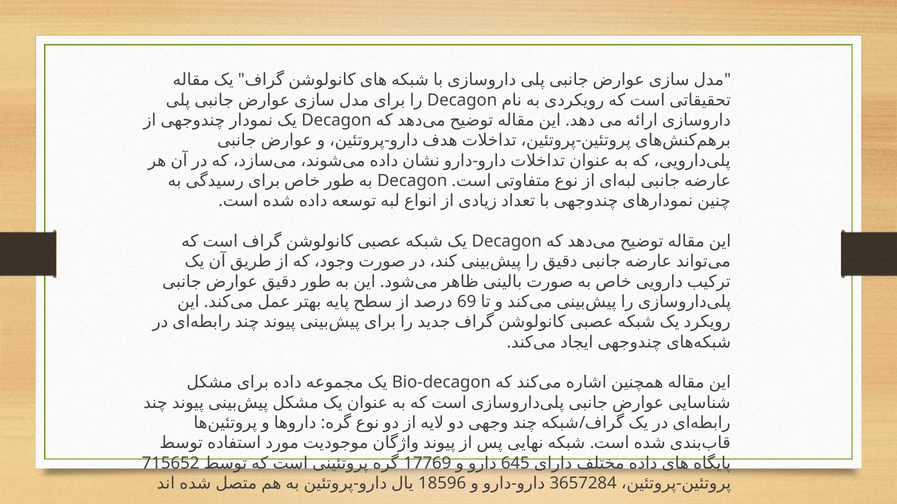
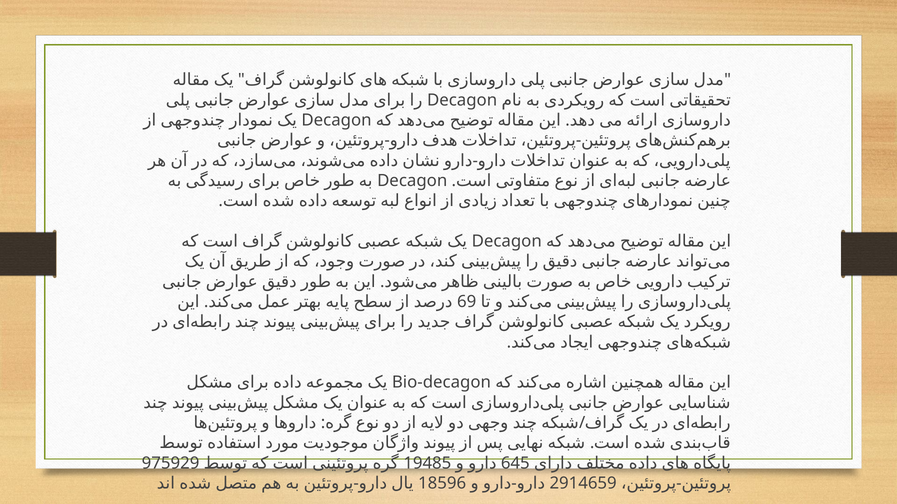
715652: 715652 -> 975929 (171, 463)
17769: 17769 -> 19485 (427, 463)
3657284: 3657284 -> 2914659 (583, 484)
